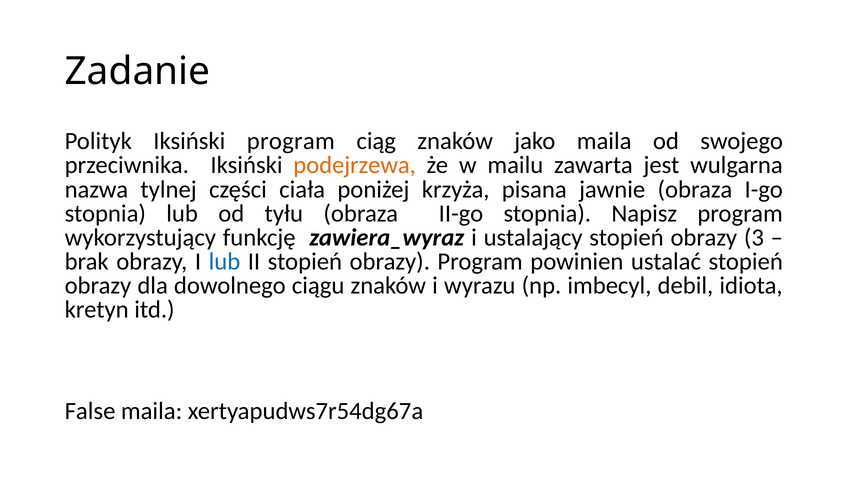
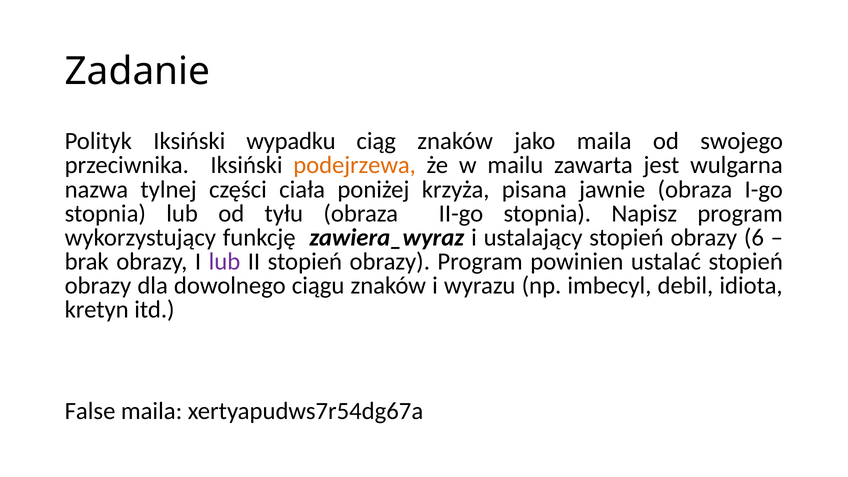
Iksiński program: program -> wypadku (291, 141)
3: 3 -> 6 (754, 237)
lub colour: blue -> purple (224, 262)
